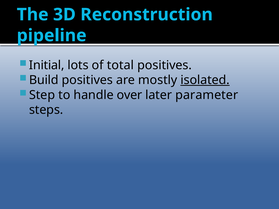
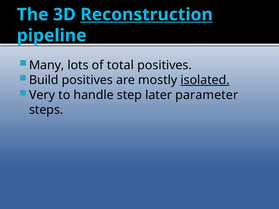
Reconstruction underline: none -> present (147, 15)
Initial: Initial -> Many (47, 65)
Step: Step -> Very (42, 95)
over: over -> step (129, 95)
